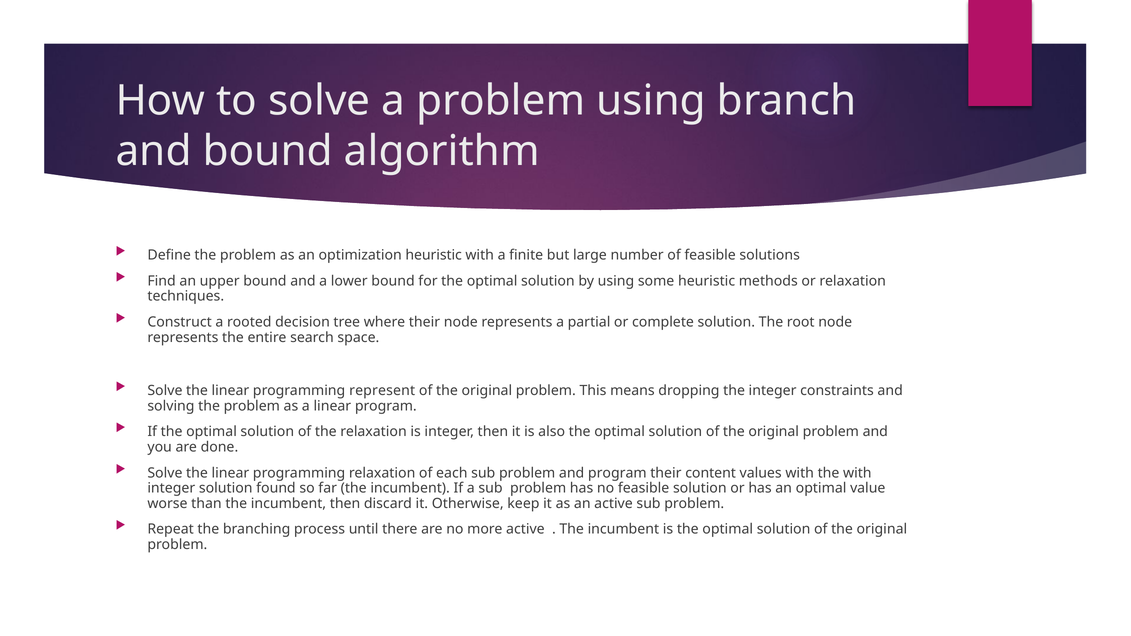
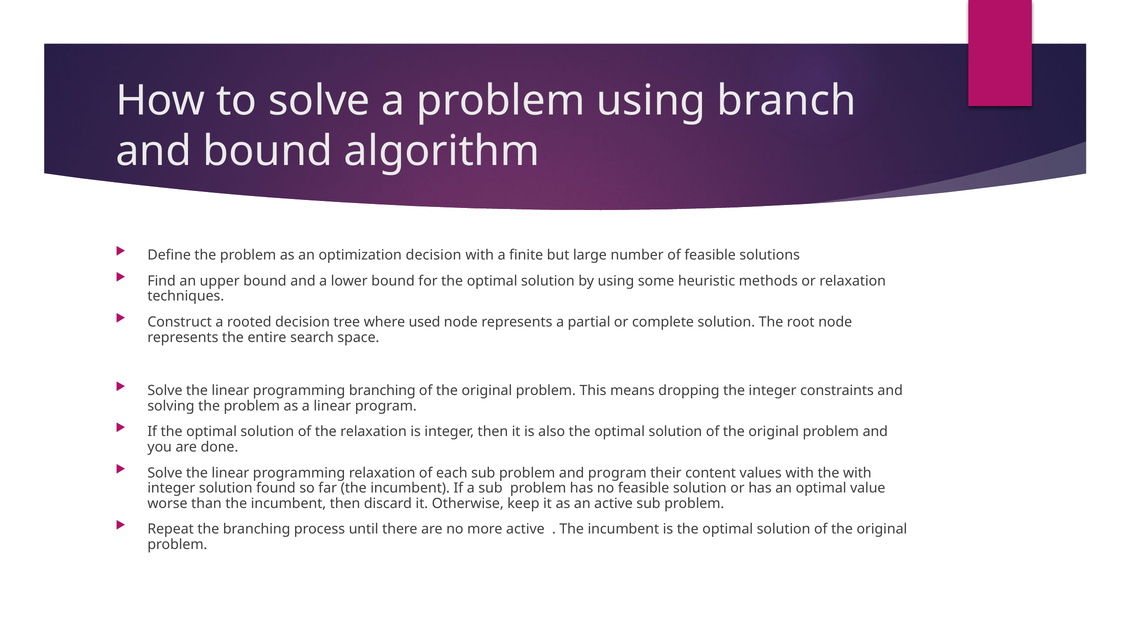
optimization heuristic: heuristic -> decision (434, 255)
where their: their -> used (425, 322)
programming represent: represent -> branching (382, 391)
